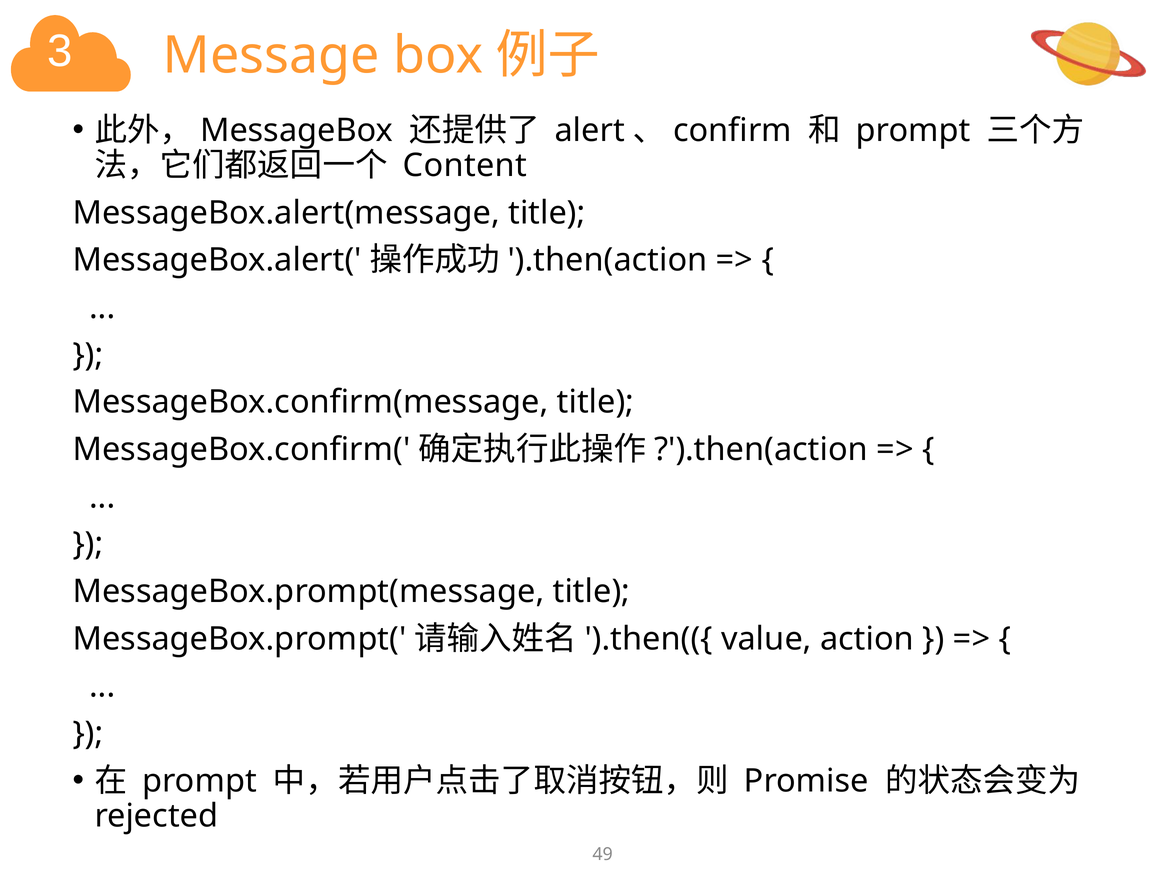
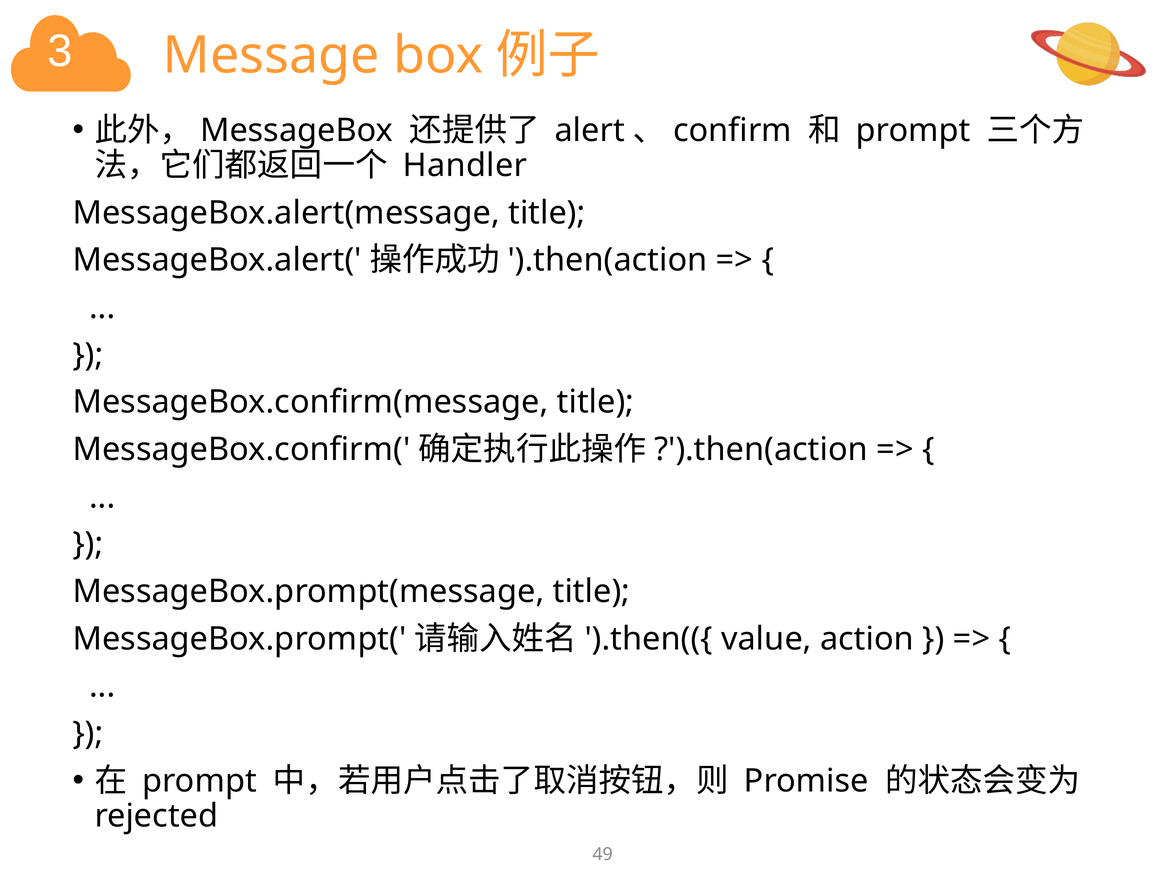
Content: Content -> Handler (465, 165)
